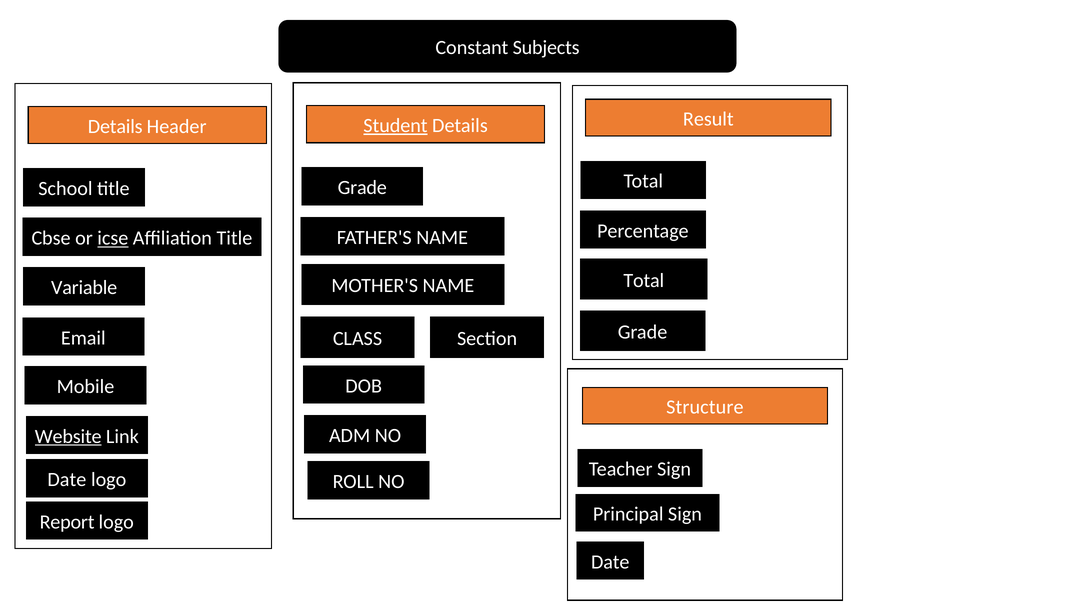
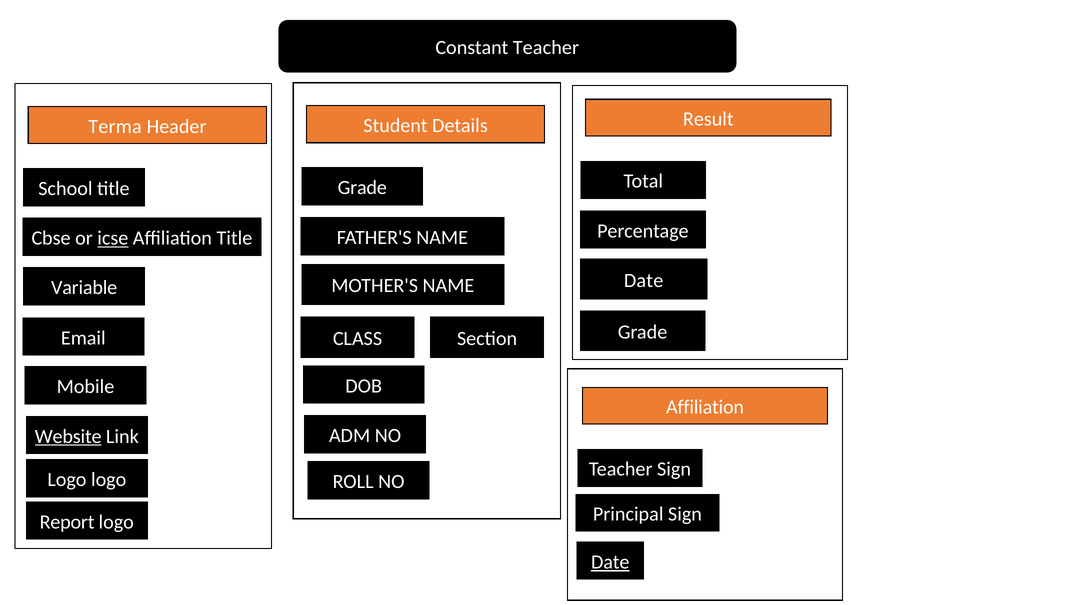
Constant Subjects: Subjects -> Teacher (546, 48)
Student underline: present -> none (395, 125)
Details: Details -> Terma (115, 126)
Total: Total -> Date (644, 280)
Structure: Structure -> Affiliation (705, 407)
Date: Date -> Logo (67, 479)
Date underline: none -> present (610, 562)
